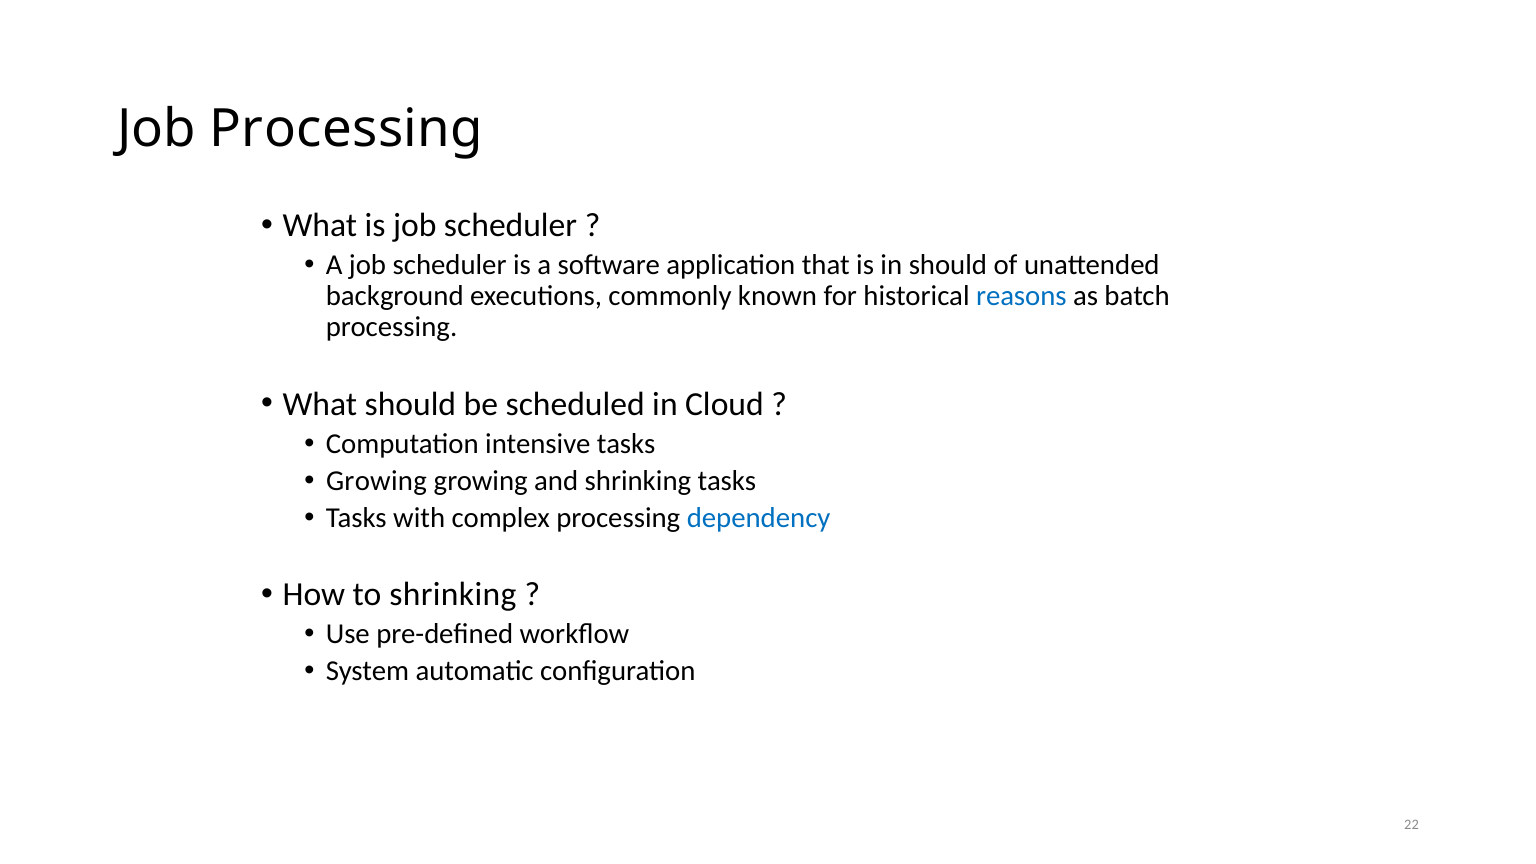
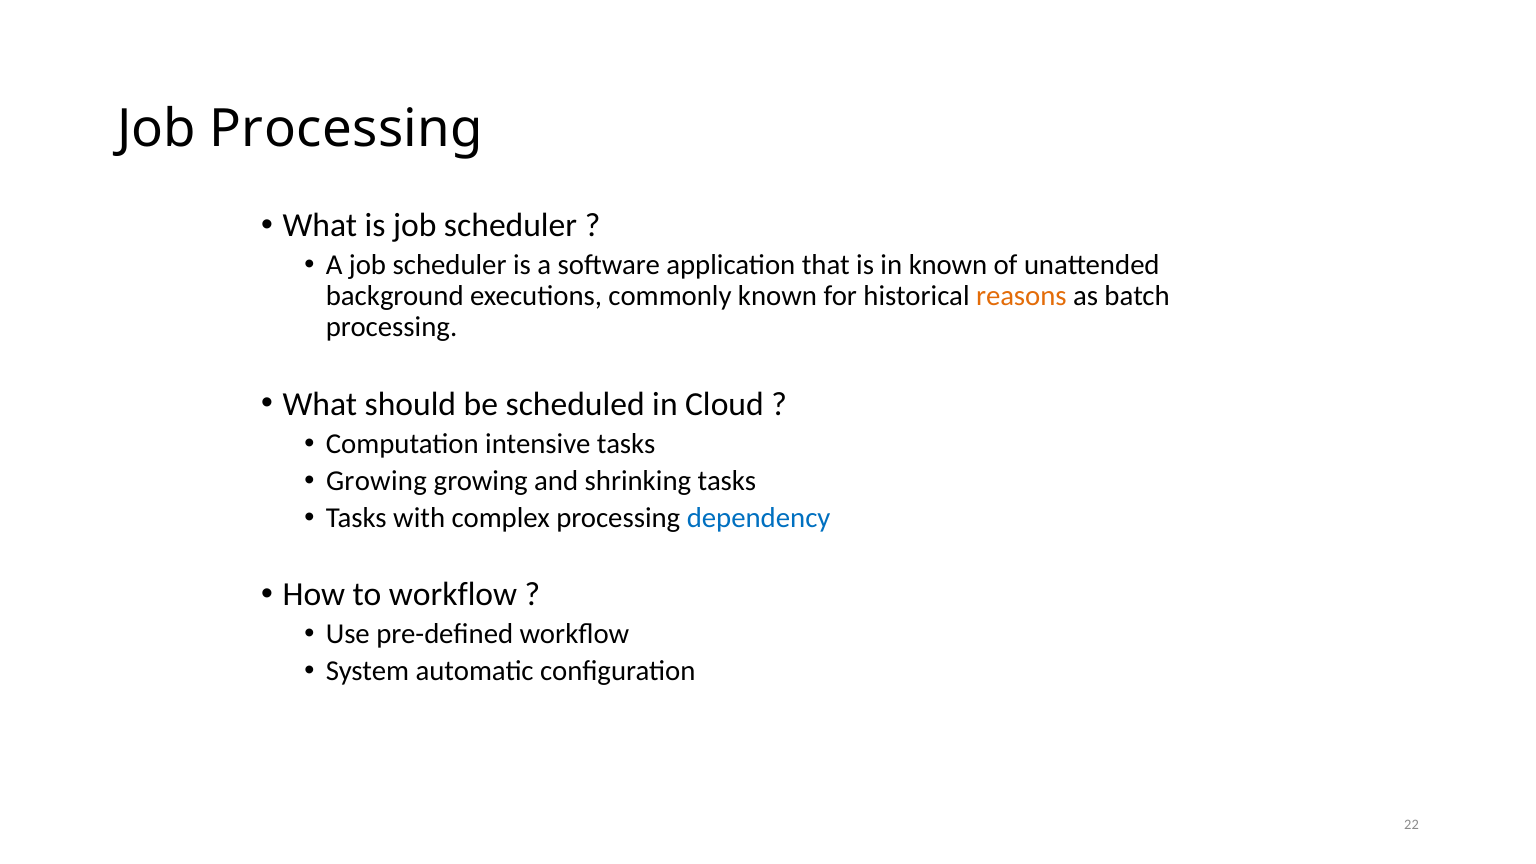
in should: should -> known (948, 265)
reasons colour: blue -> orange (1021, 296)
to shrinking: shrinking -> workflow (453, 595)
